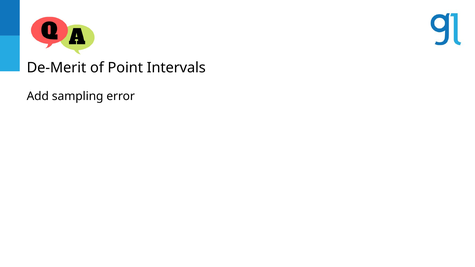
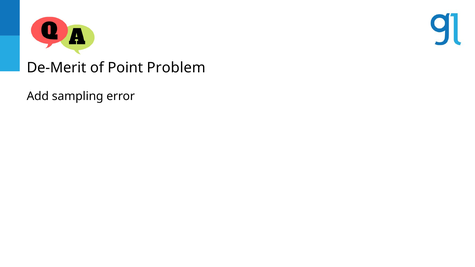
Intervals: Intervals -> Problem (176, 68)
